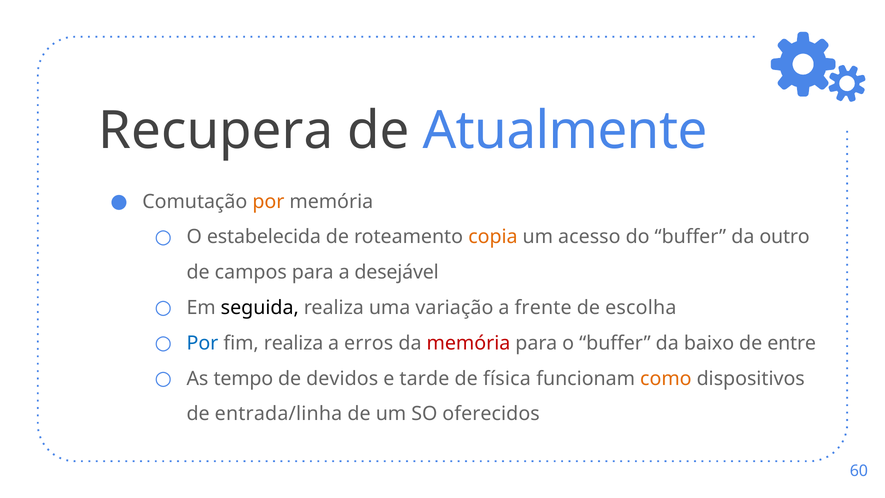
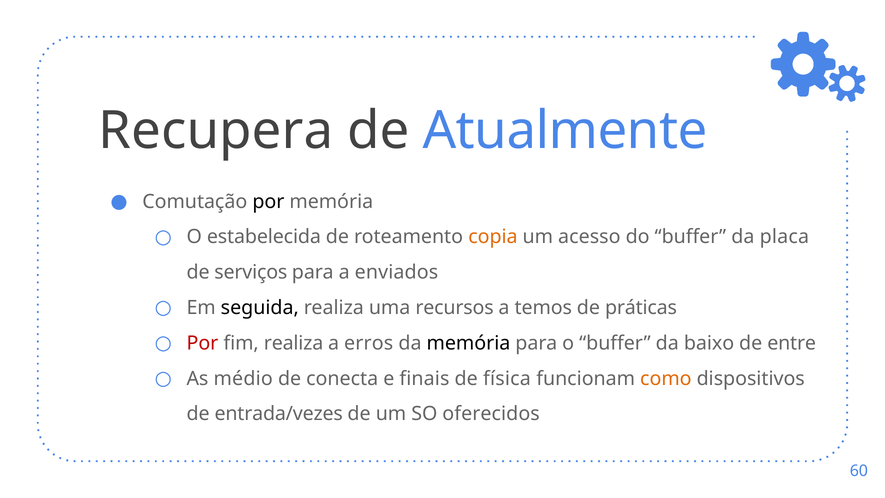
por colour: orange -> black (268, 202)
outro: outro -> placa (784, 237)
campos: campos -> serviços (251, 272)
desejável: desejável -> enviados (396, 272)
variação: variação -> recursos (455, 308)
frente: frente -> temos (543, 308)
escolha: escolha -> práticas (641, 308)
Por colour: blue -> red (202, 343)
memória colour: red -> black (468, 343)
tempo: tempo -> médio (243, 378)
devidos: devidos -> conecta (342, 378)
tarde: tarde -> finais (424, 378)
entrada/linha: entrada/linha -> entrada/vezes (279, 414)
